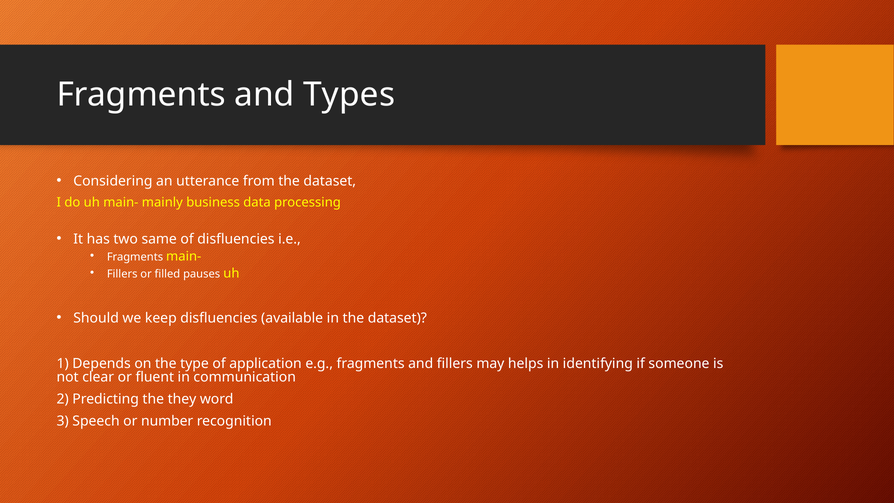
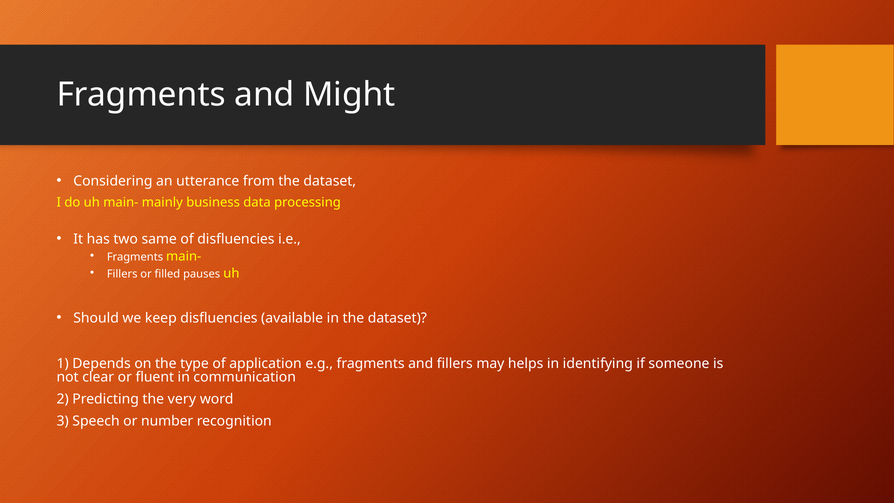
Types: Types -> Might (349, 95)
they: they -> very (182, 399)
